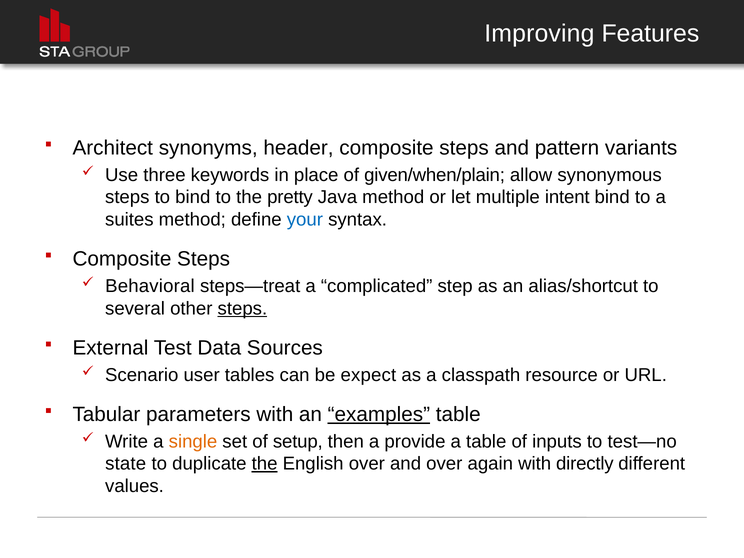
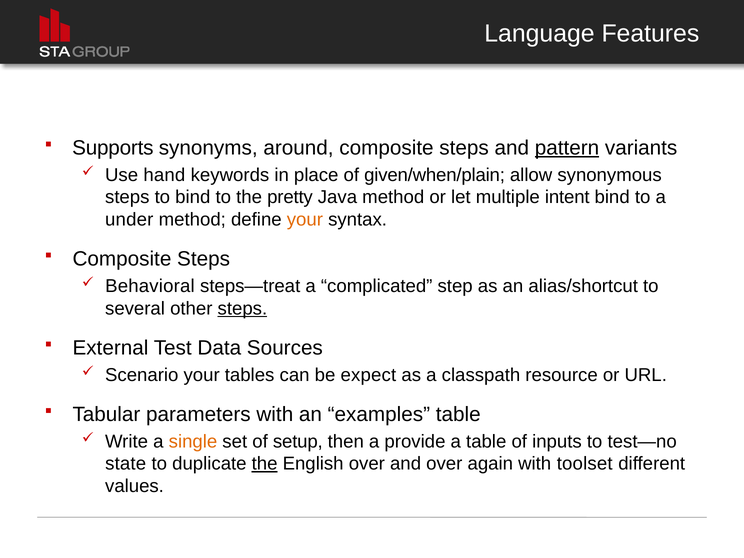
Improving: Improving -> Language (539, 34)
Architect: Architect -> Supports (113, 148)
header: header -> around (298, 148)
pattern underline: none -> present (567, 148)
three: three -> hand (164, 175)
suites: suites -> under (129, 220)
your colour: blue -> orange (305, 220)
Scenario user: user -> your (202, 375)
examples underline: present -> none (379, 414)
directly: directly -> toolset (585, 464)
